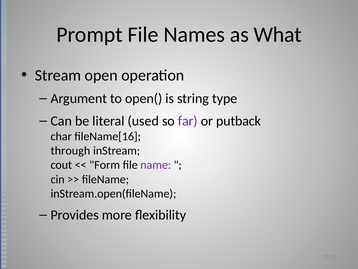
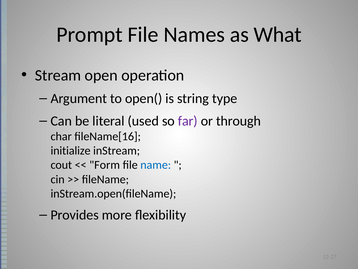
putback: putback -> through (239, 121)
through: through -> initialize (71, 150)
name colour: purple -> blue (156, 165)
